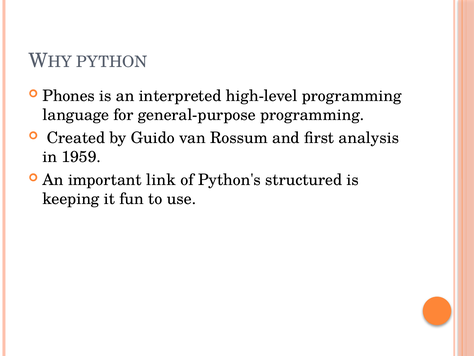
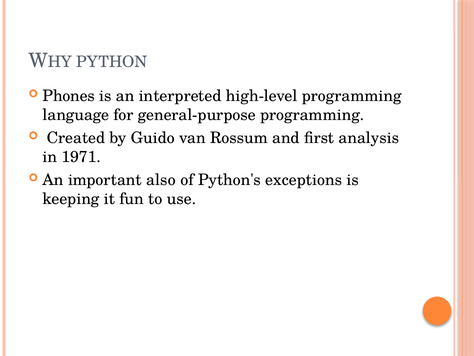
1959: 1959 -> 1971 (81, 157)
link: link -> also (161, 180)
structured: structured -> exceptions (304, 180)
